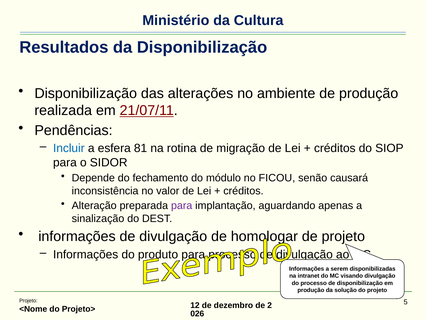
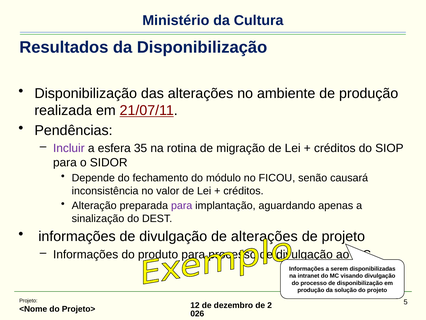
Incluir colour: blue -> purple (69, 148)
81: 81 -> 35 (141, 148)
de homologar: homologar -> alterações (264, 236)
